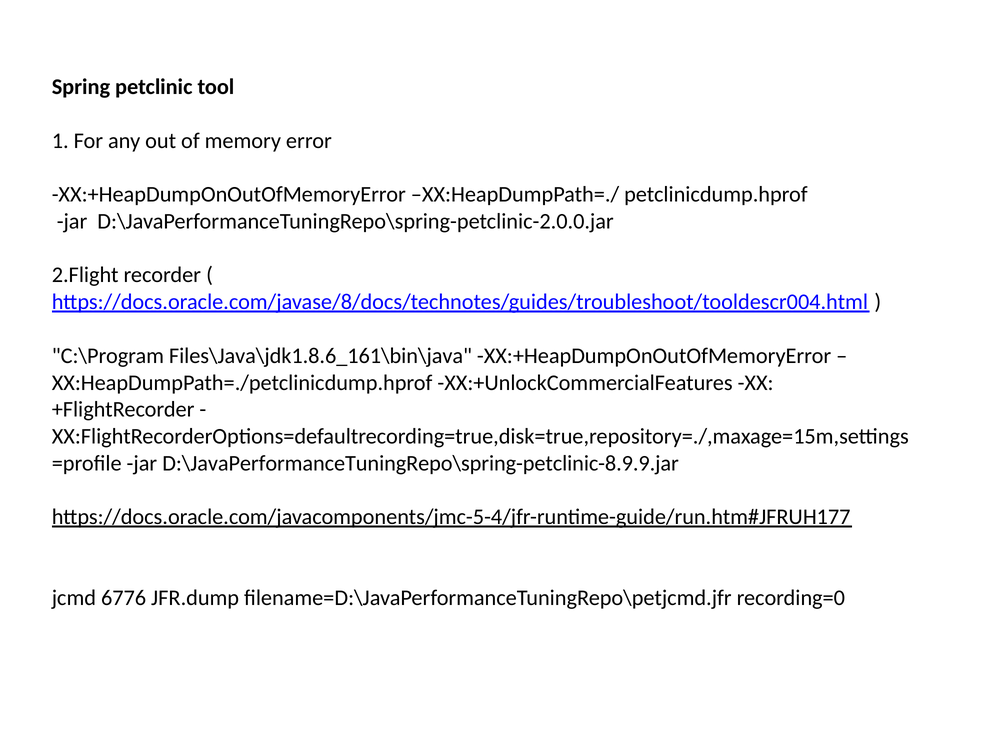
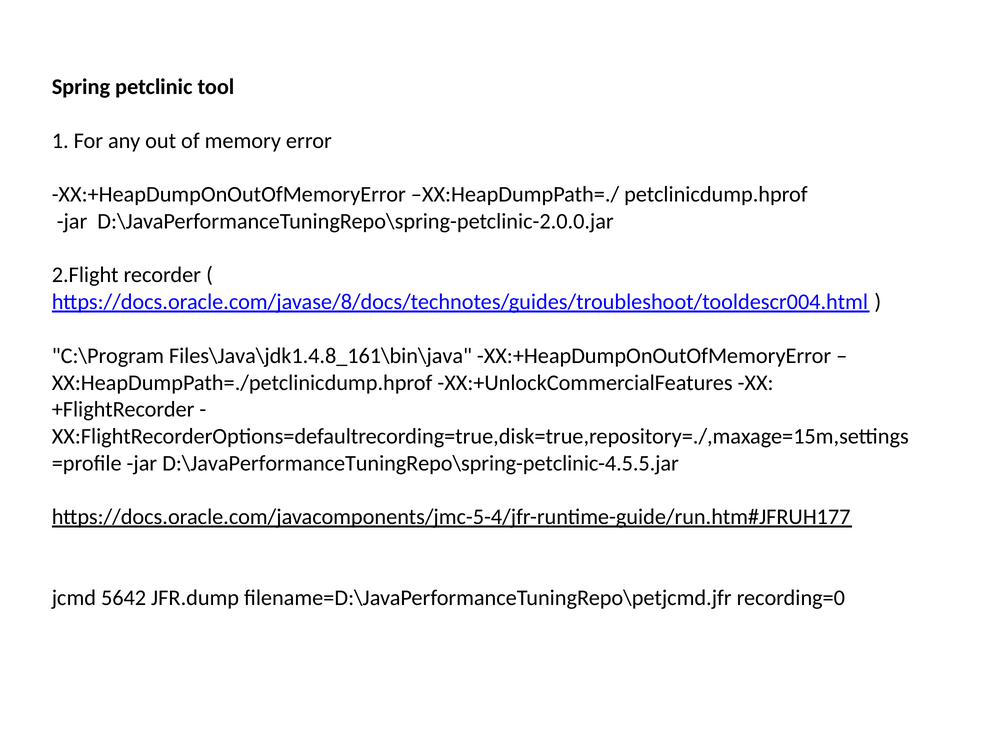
Files\Java\jdk1.8.6_161\bin\java: Files\Java\jdk1.8.6_161\bin\java -> Files\Java\jdk1.4.8_161\bin\java (320, 356)
D:\JavaPerformanceTuningRepo\spring-petclinic-8.9.9.jar: D:\JavaPerformanceTuningRepo\spring-petclinic-8.9.9.jar -> D:\JavaPerformanceTuningRepo\spring-petclinic-4.5.5.jar (421, 463)
6776: 6776 -> 5642 (124, 597)
